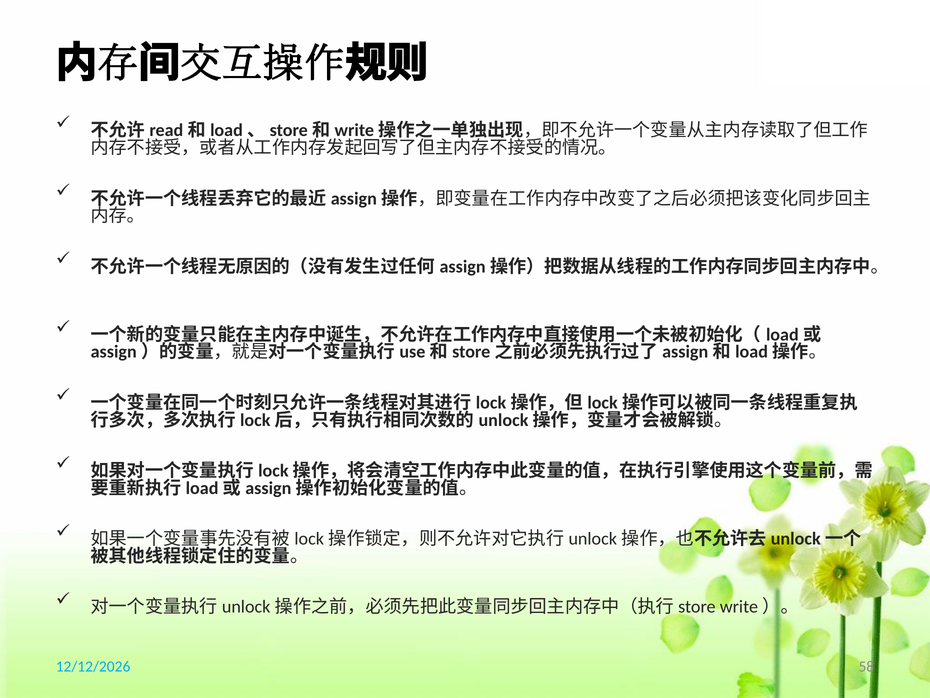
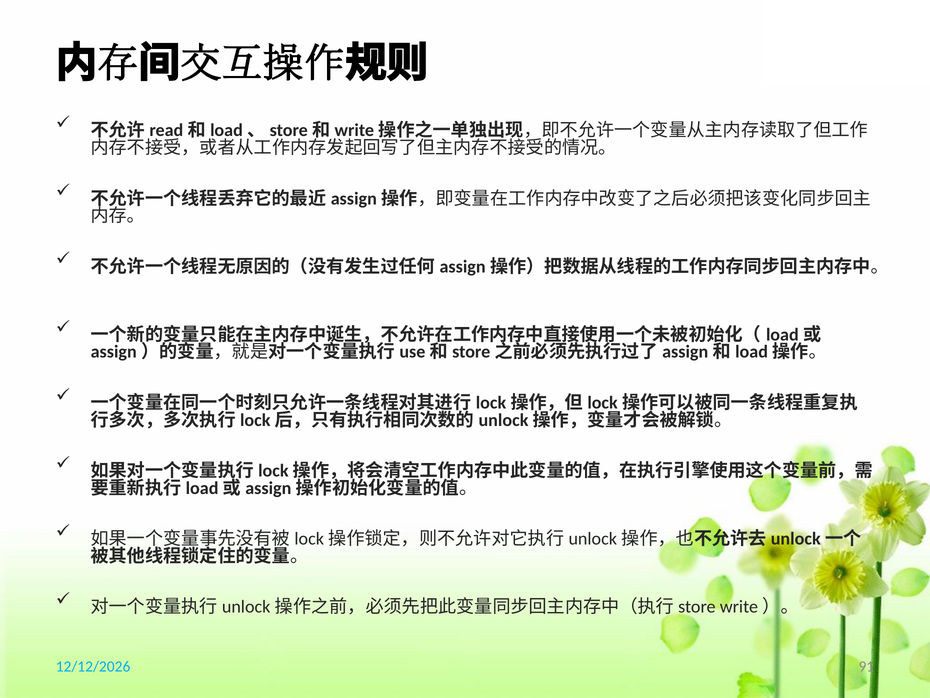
58: 58 -> 91 (866, 666)
